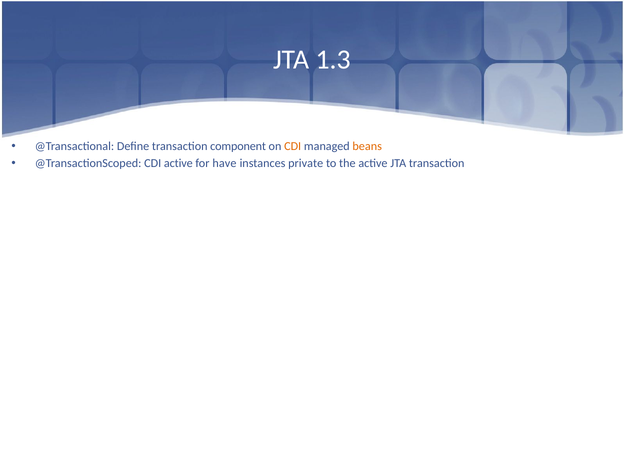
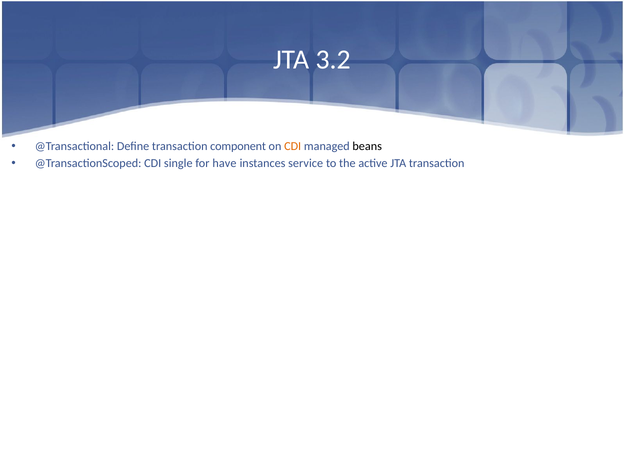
1.3: 1.3 -> 3.2 (333, 60)
beans colour: orange -> black (367, 146)
CDI active: active -> single (178, 163)
private: private -> service (306, 163)
